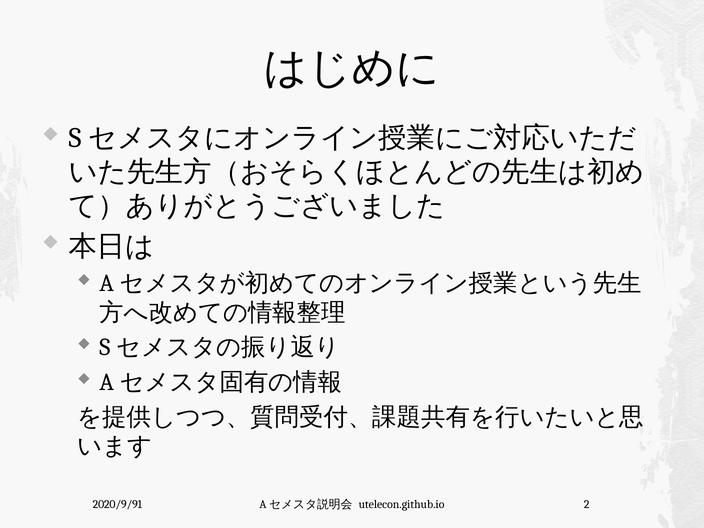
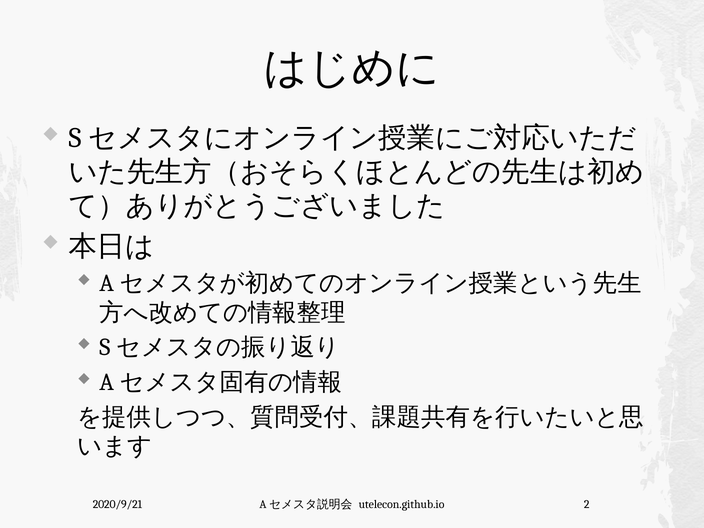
2020/9/91: 2020/9/91 -> 2020/9/21 (117, 504)
